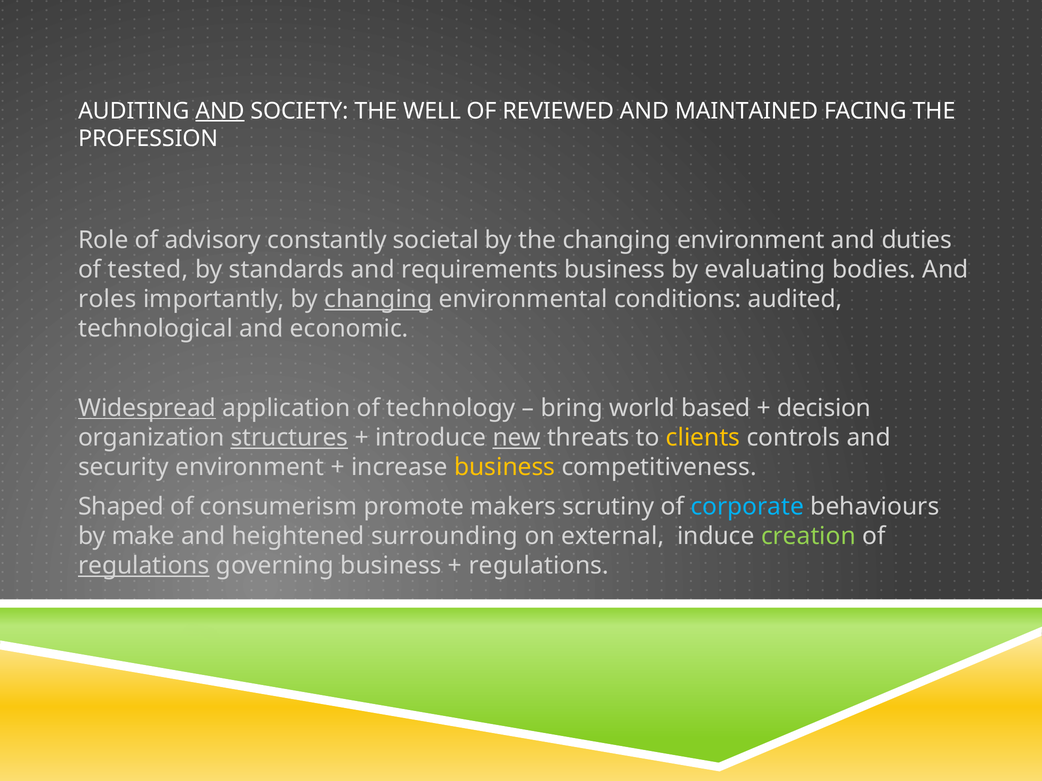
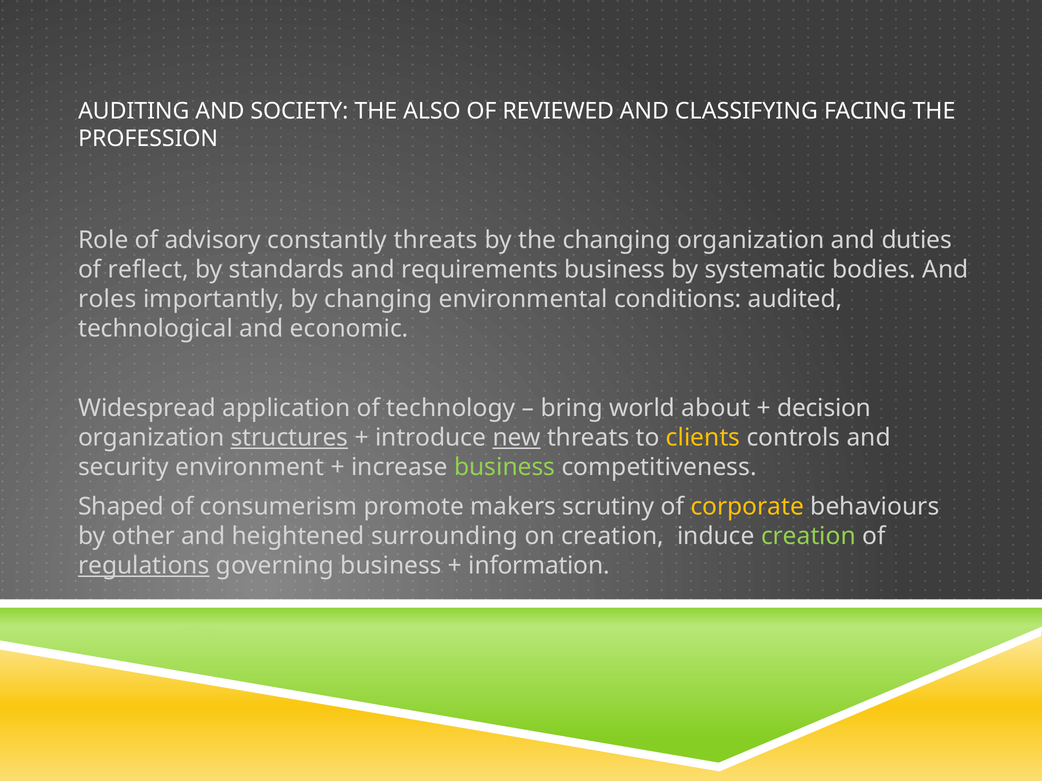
AND underline: present -> none (220, 111)
WELL: WELL -> ALSO (432, 111)
MAINTAINED: MAINTAINED -> CLASSIFYING (746, 111)
constantly societal: societal -> threats (436, 240)
changing environment: environment -> organization (751, 240)
tested: tested -> reflect (148, 270)
evaluating: evaluating -> systematic (765, 270)
changing underline: present -> none (378, 299)
Widespread underline: present -> none (147, 408)
based: based -> about (716, 408)
business colour: yellow -> light green (505, 467)
corporate colour: light blue -> yellow (747, 507)
make: make -> other (143, 536)
on external: external -> creation (613, 536)
regulations: regulations -> information (539, 566)
